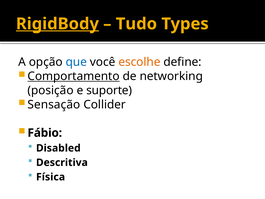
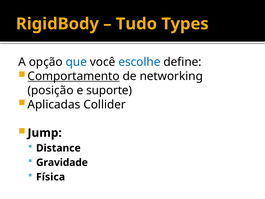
RigidBody underline: present -> none (57, 24)
escolhe colour: orange -> blue (139, 62)
Sensação: Sensação -> Aplicadas (54, 104)
Fábio: Fábio -> Jump (45, 133)
Disabled: Disabled -> Distance (58, 148)
Descritiva: Descritiva -> Gravidade (62, 162)
